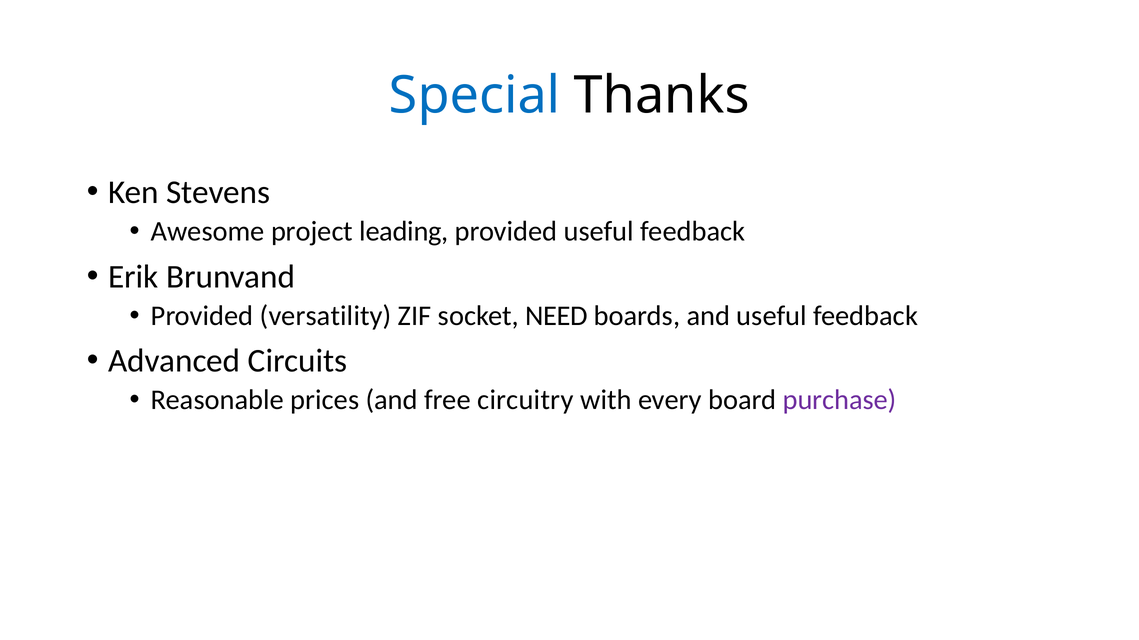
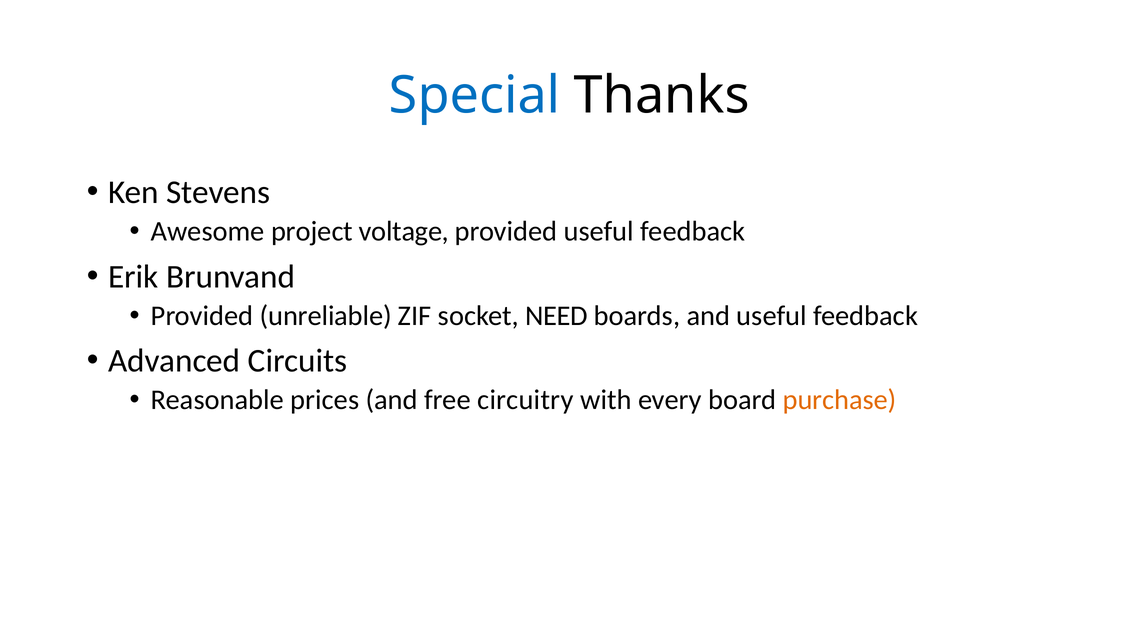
leading: leading -> voltage (404, 232)
versatility: versatility -> unreliable (326, 316)
purchase colour: purple -> orange (840, 400)
